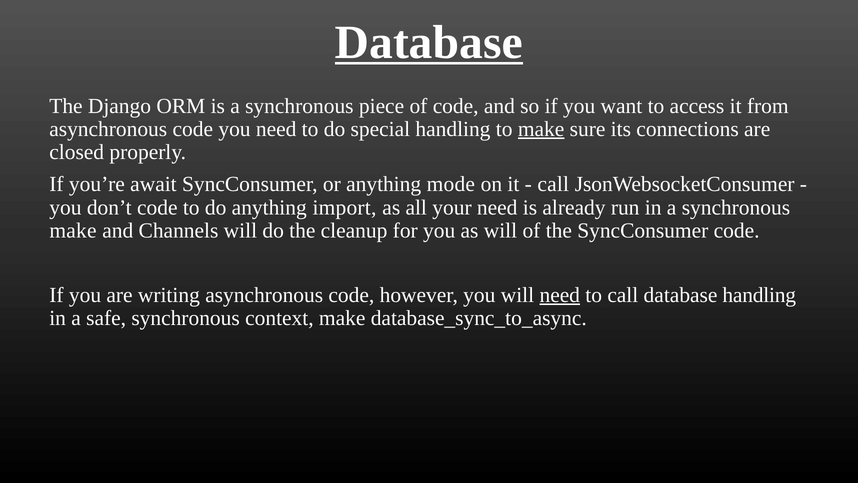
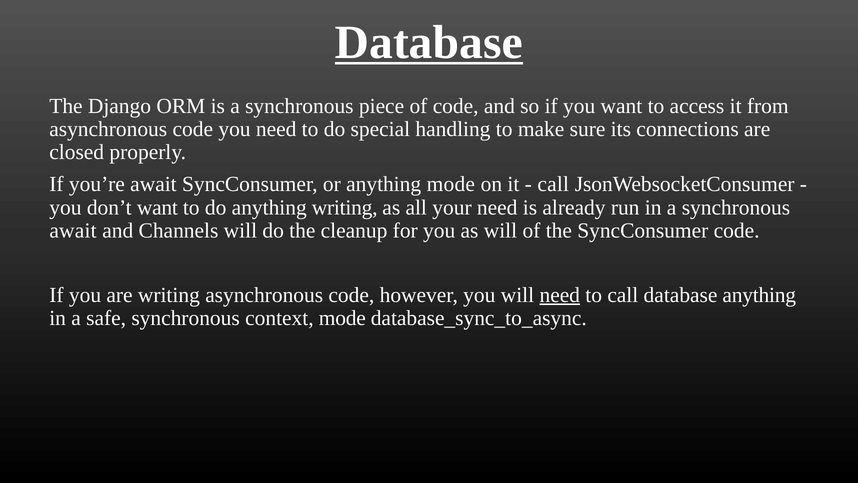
make underline: present -> none (541, 129)
don’t code: code -> want (157, 207)
anything import: import -> writing (345, 207)
make: make -> await (73, 231)
database handling: handling -> anything (759, 295)
context make: make -> mode (342, 318)
